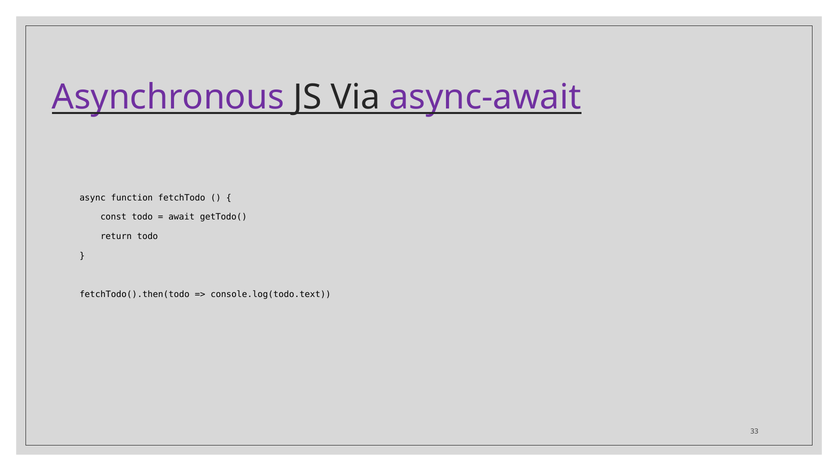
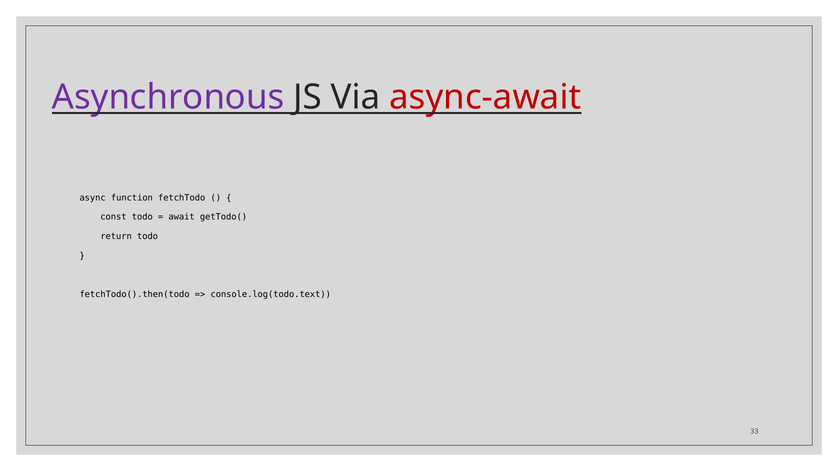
async-await colour: purple -> red (485, 97)
